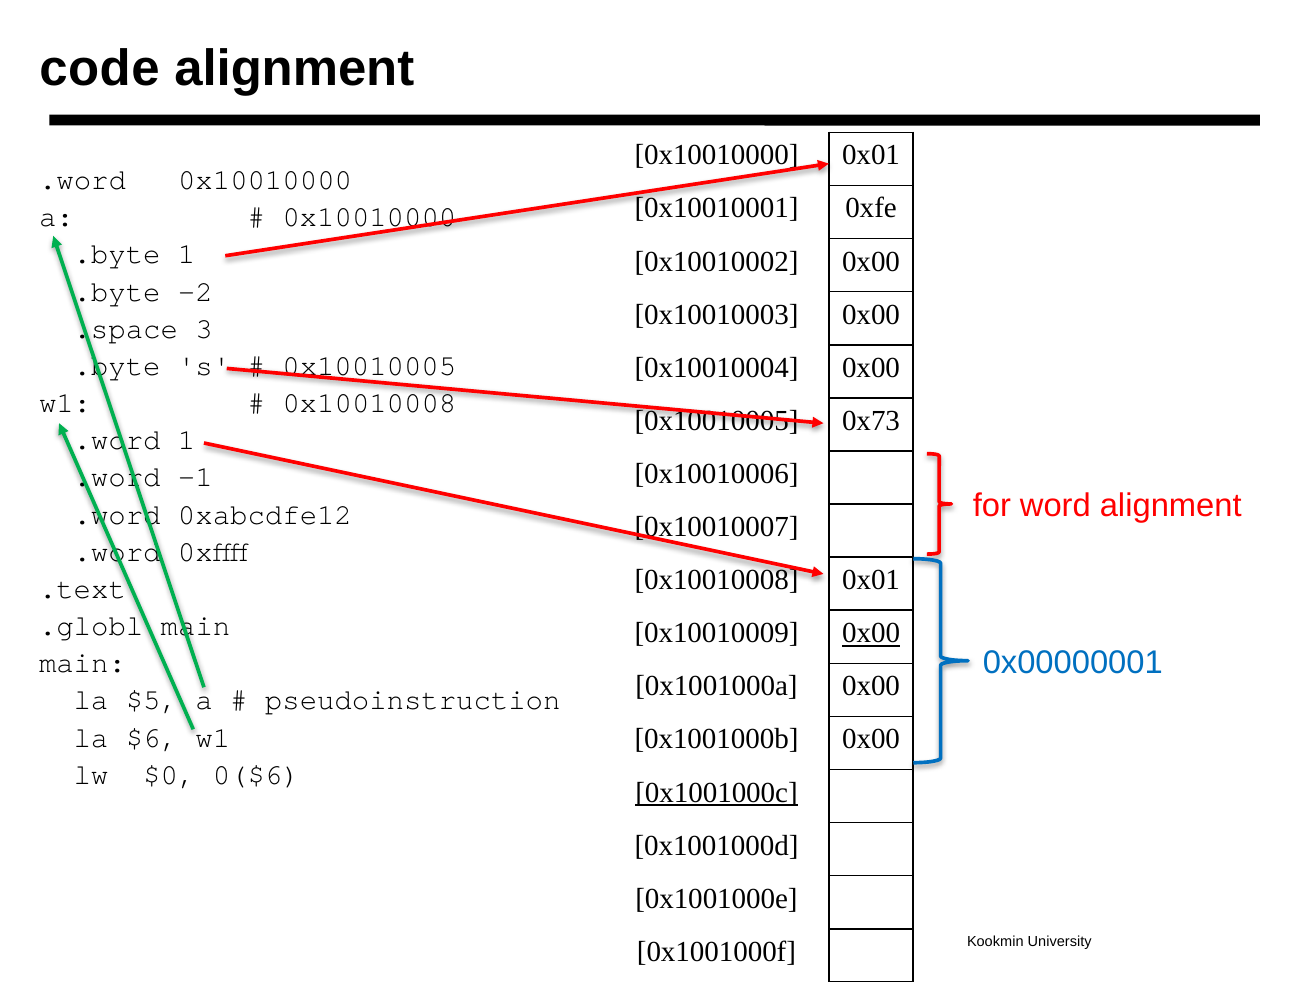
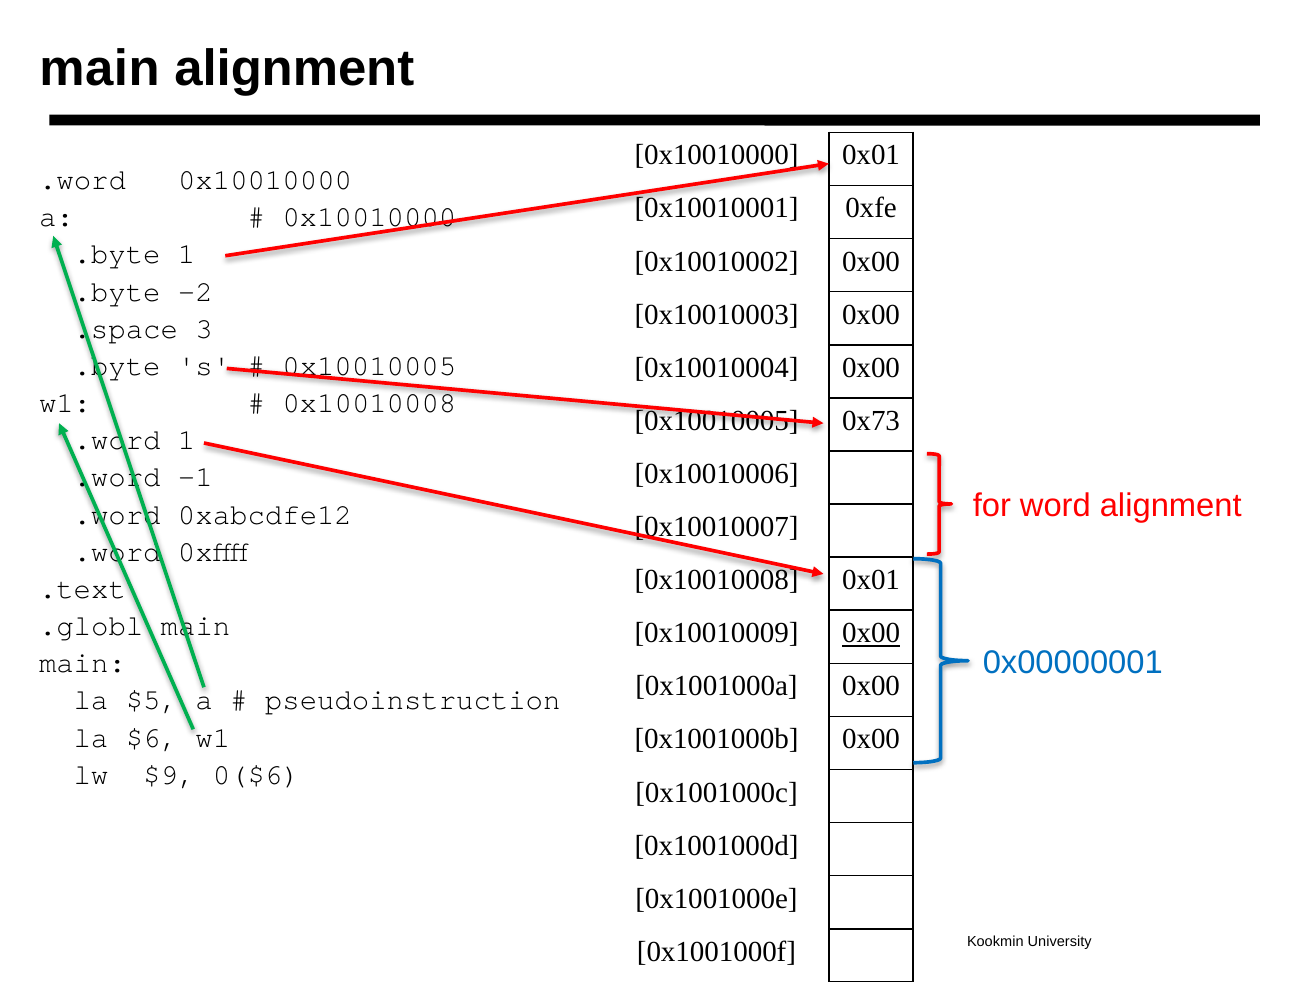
code: code -> main (99, 69)
$0: $0 -> $9 (169, 774)
0x1001000c underline: present -> none (716, 792)
